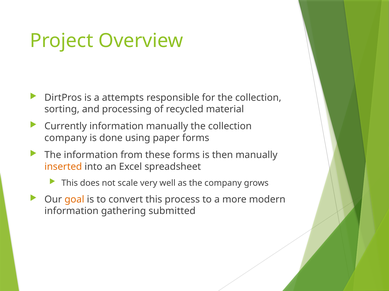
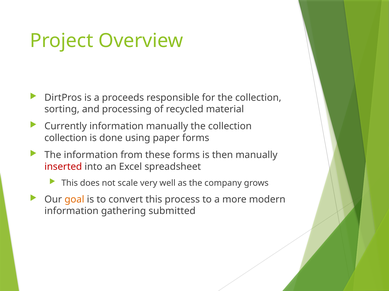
attempts: attempts -> proceeds (123, 98)
company: company -> collection (66, 138)
inserted colour: orange -> red (63, 167)
